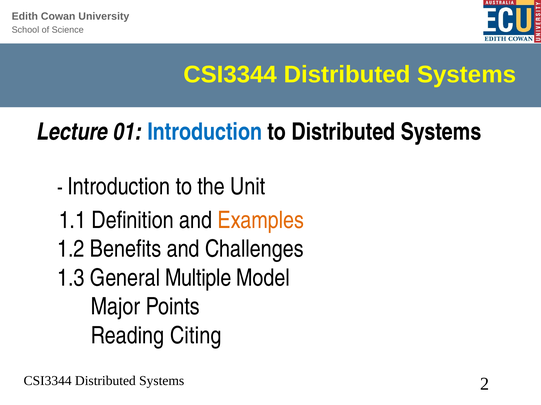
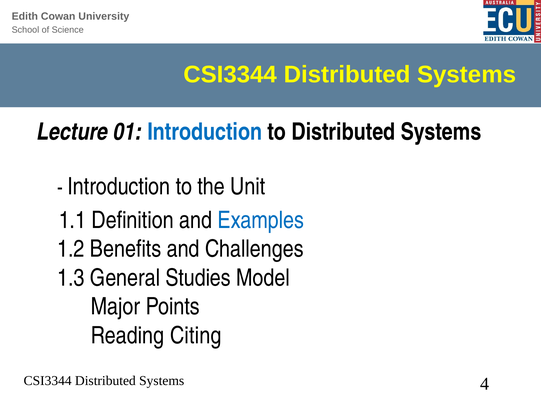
Examples colour: orange -> blue (261, 221)
Multiple: Multiple -> Studies (198, 278)
2: 2 -> 4 (485, 384)
